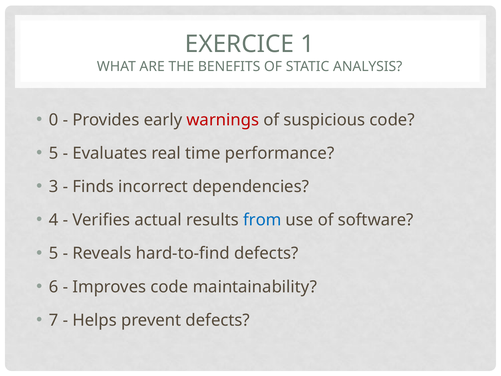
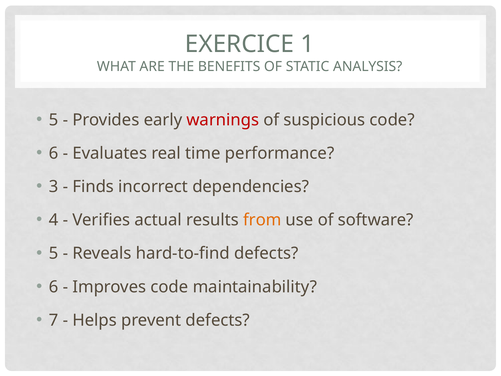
0: 0 -> 5 (54, 120)
5: 5 -> 6 (54, 153)
from colour: blue -> orange (262, 220)
